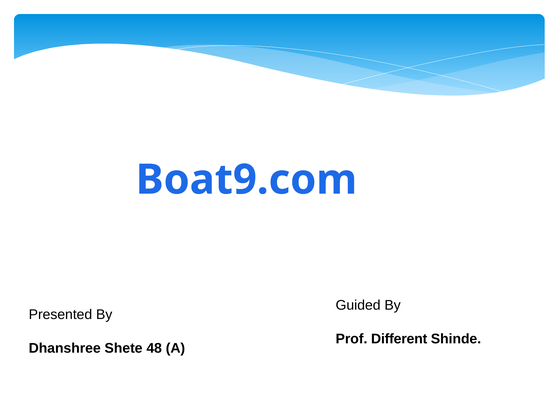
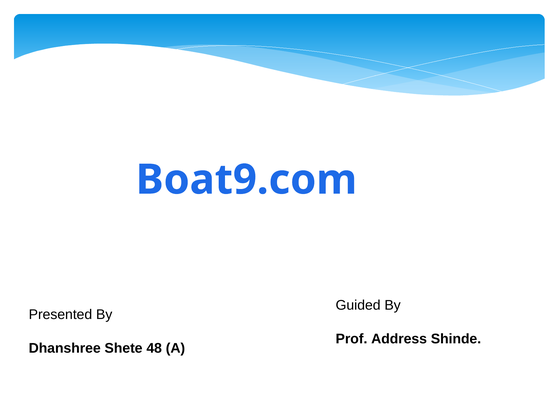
Different: Different -> Address (399, 339)
